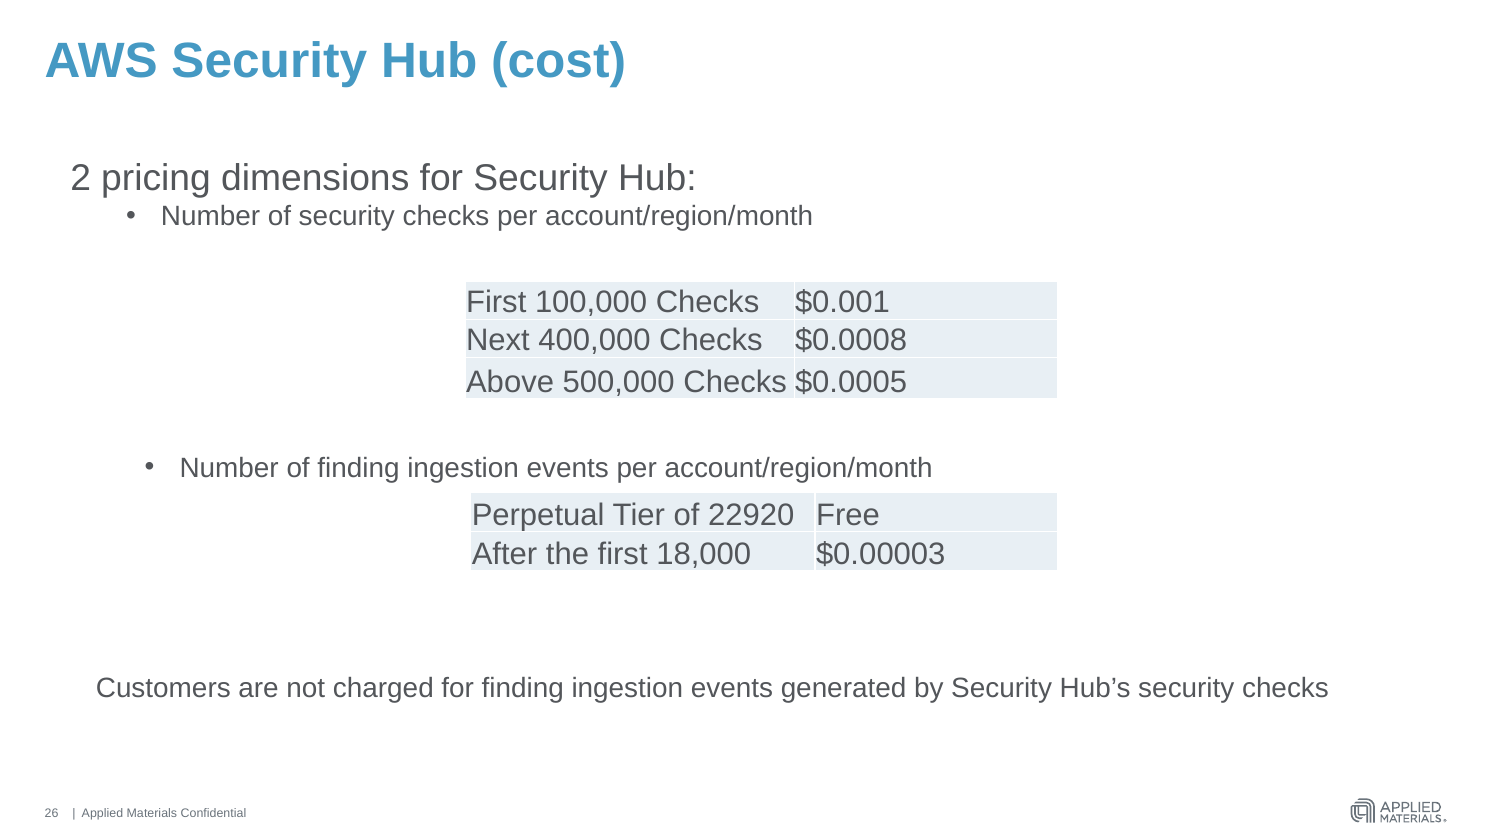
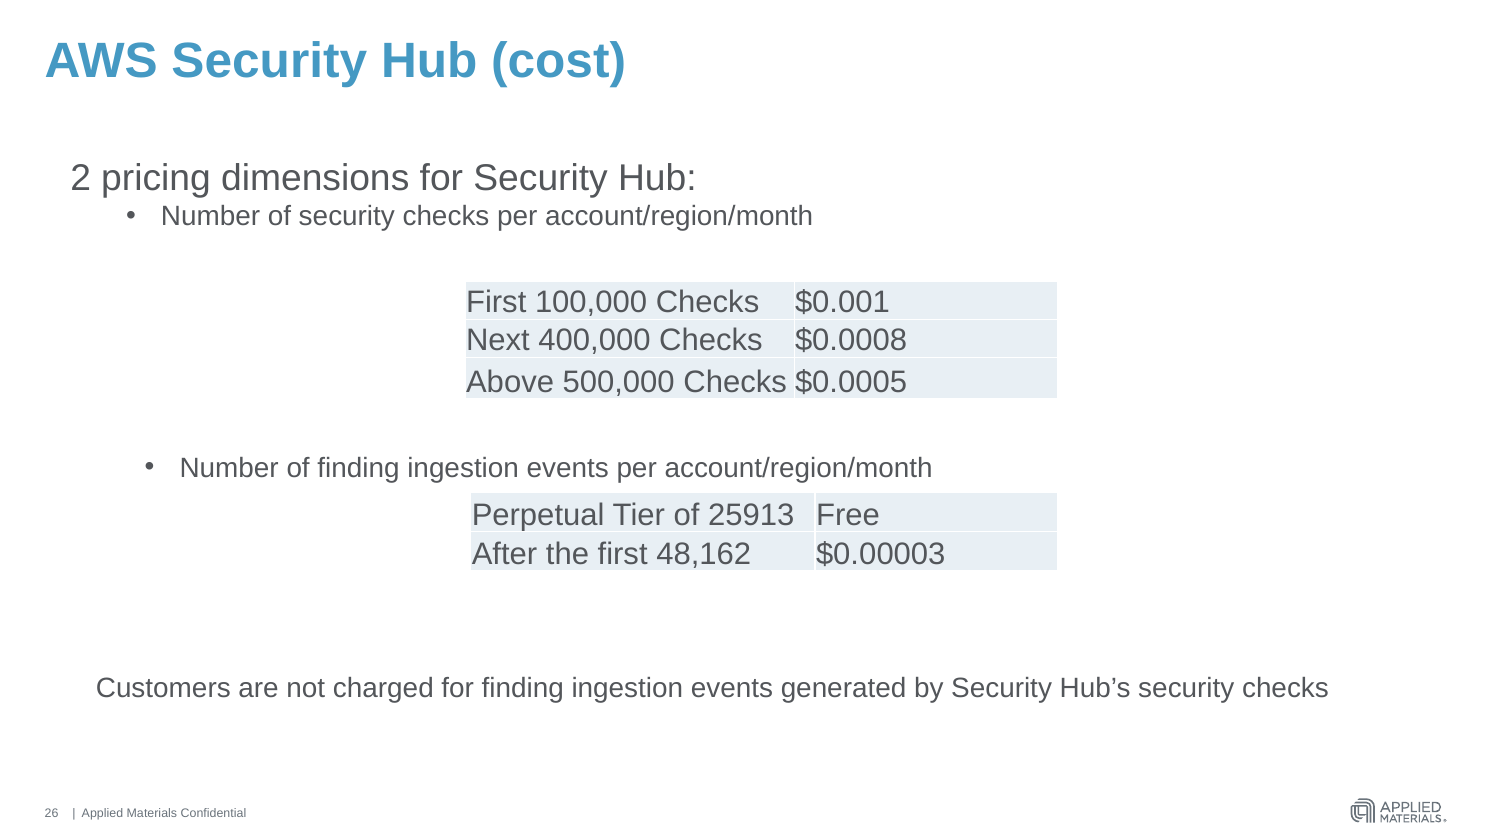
22920: 22920 -> 25913 (751, 515)
18,000: 18,000 -> 48,162 (704, 555)
